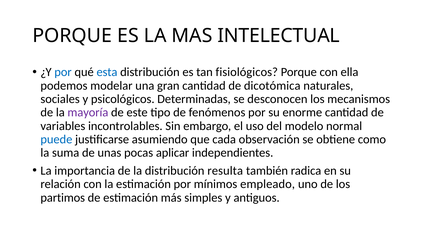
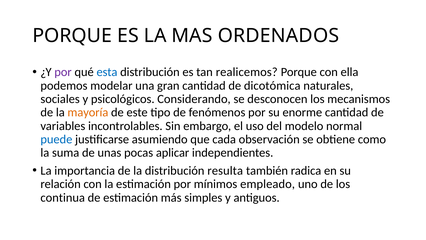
INTELECTUAL: INTELECTUAL -> ORDENADOS (278, 36)
por colour: blue -> purple (63, 72)
fisiológicos: fisiológicos -> realicemos (247, 72)
Determinadas: Determinadas -> Considerando (194, 99)
mayoría colour: purple -> orange (88, 112)
partimos: partimos -> continua (63, 197)
